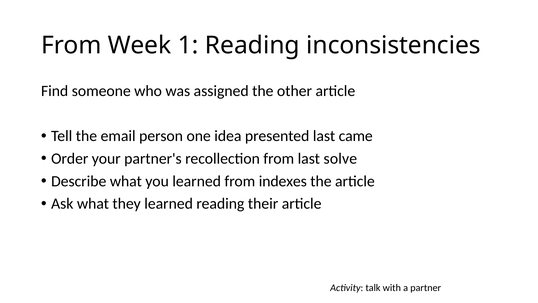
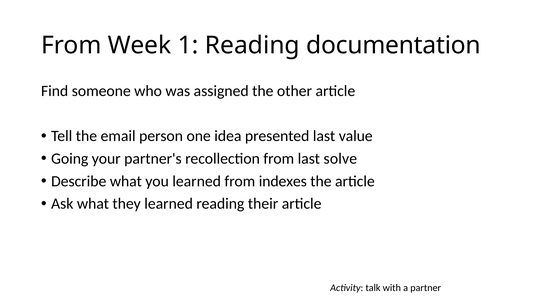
inconsistencies: inconsistencies -> documentation (394, 45)
came: came -> value (356, 136)
Order: Order -> Going (70, 158)
